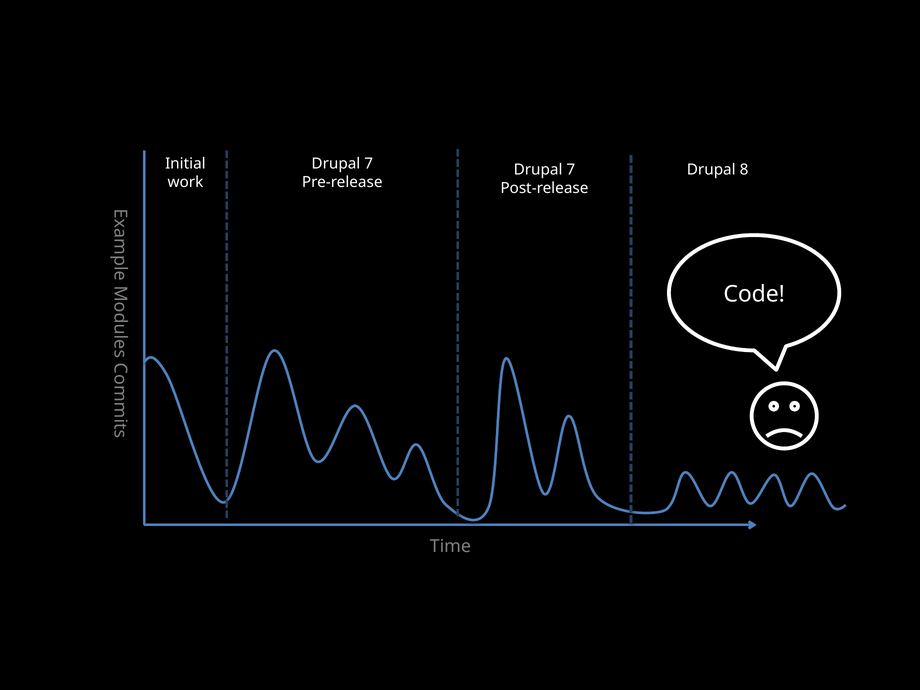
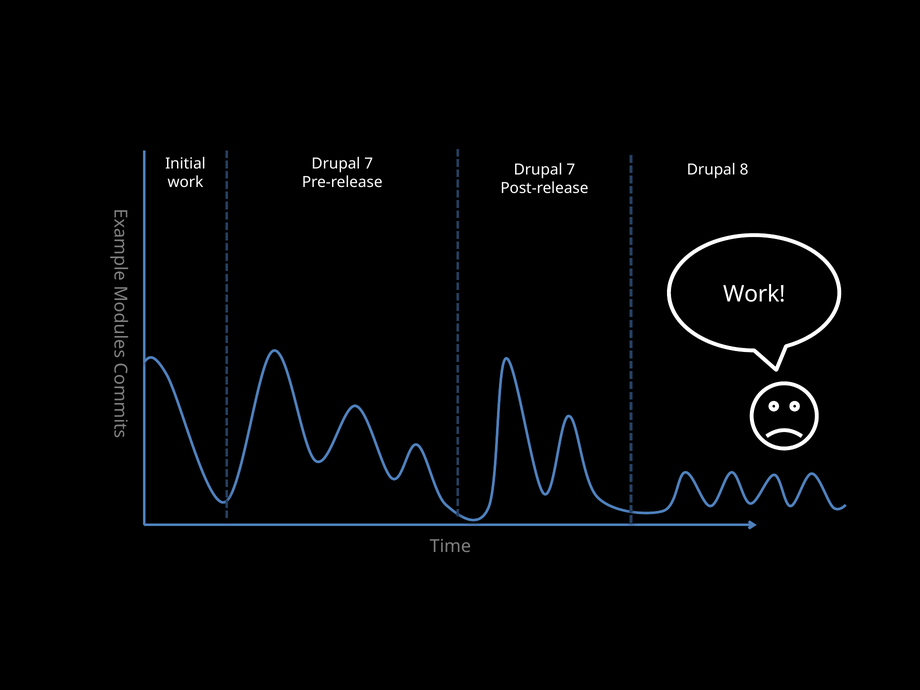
Code: Code -> Work (754, 294)
